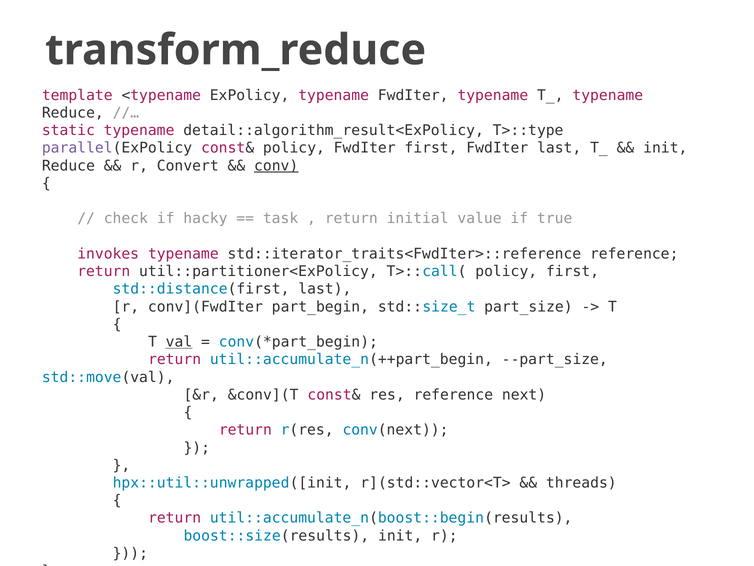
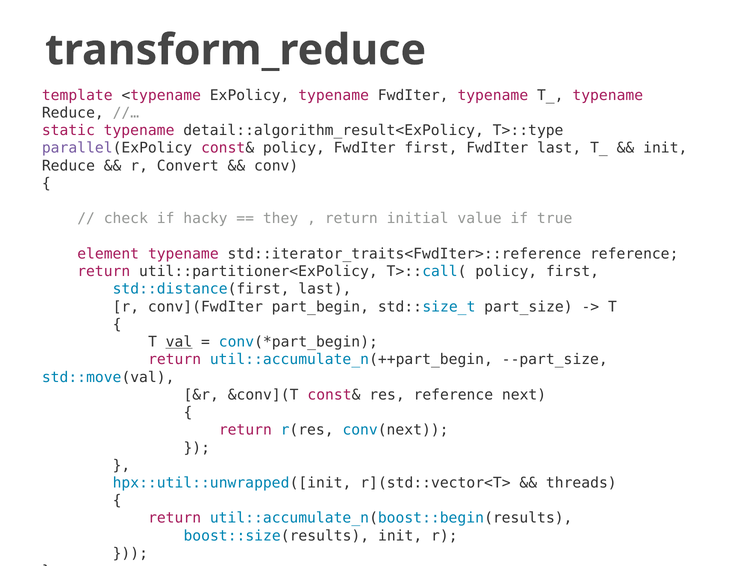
conv underline: present -> none (276, 166)
task: task -> they (281, 218)
invokes: invokes -> element (108, 254)
